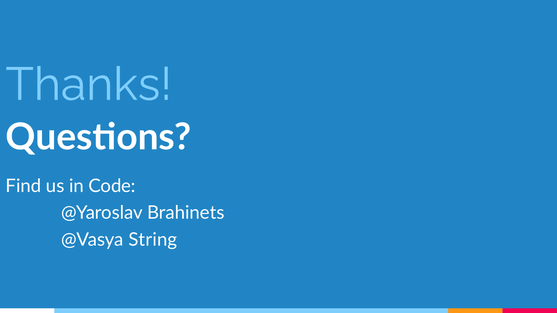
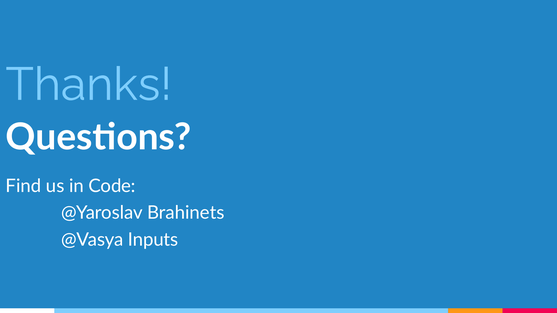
String: String -> Inputs (153, 240)
